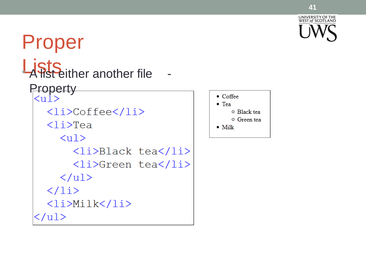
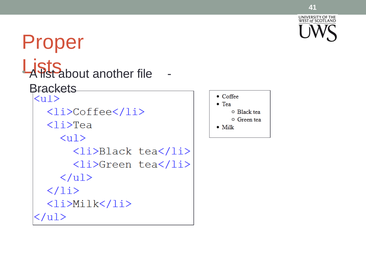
either: either -> about (74, 74)
Property: Property -> Brackets (53, 88)
